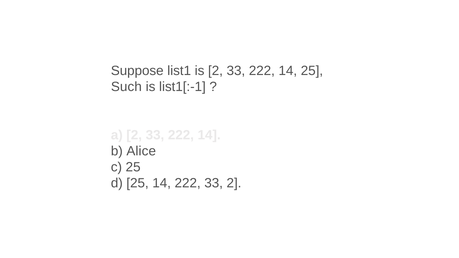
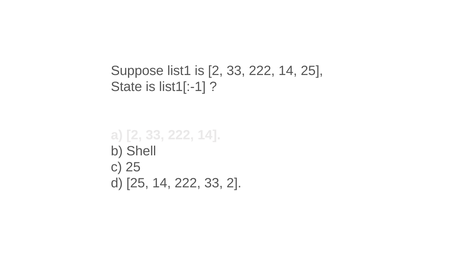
Such: Such -> State (126, 87)
Alice: Alice -> Shell (141, 151)
